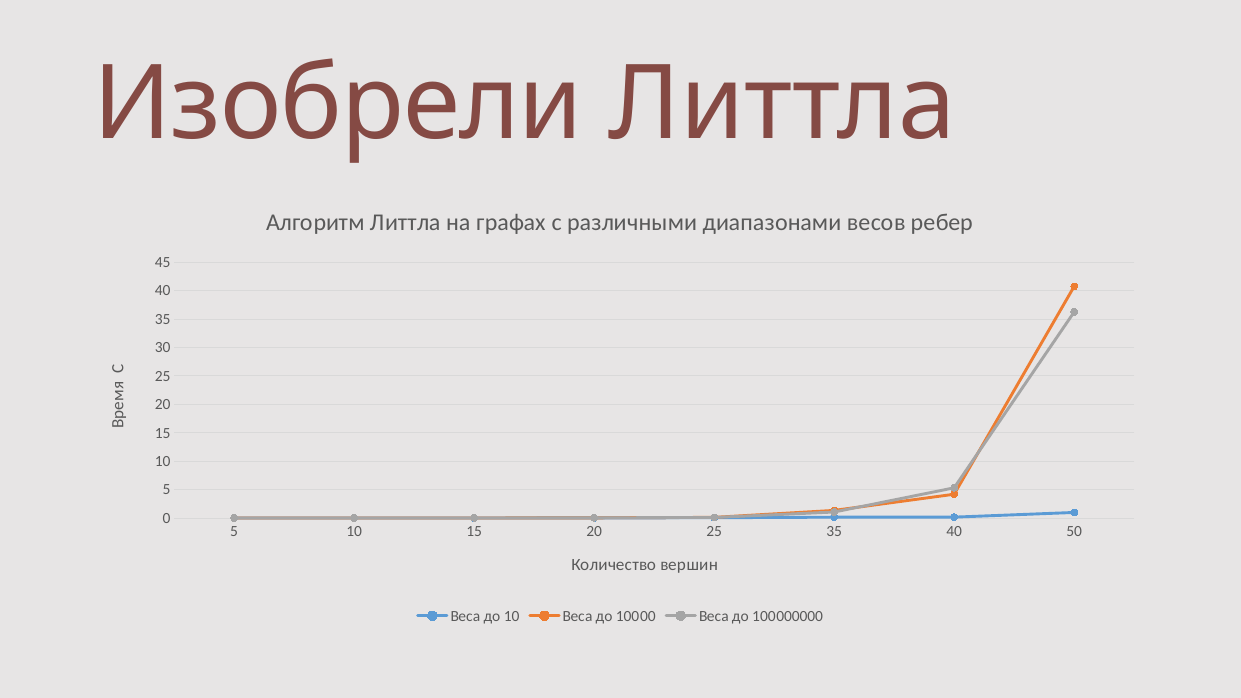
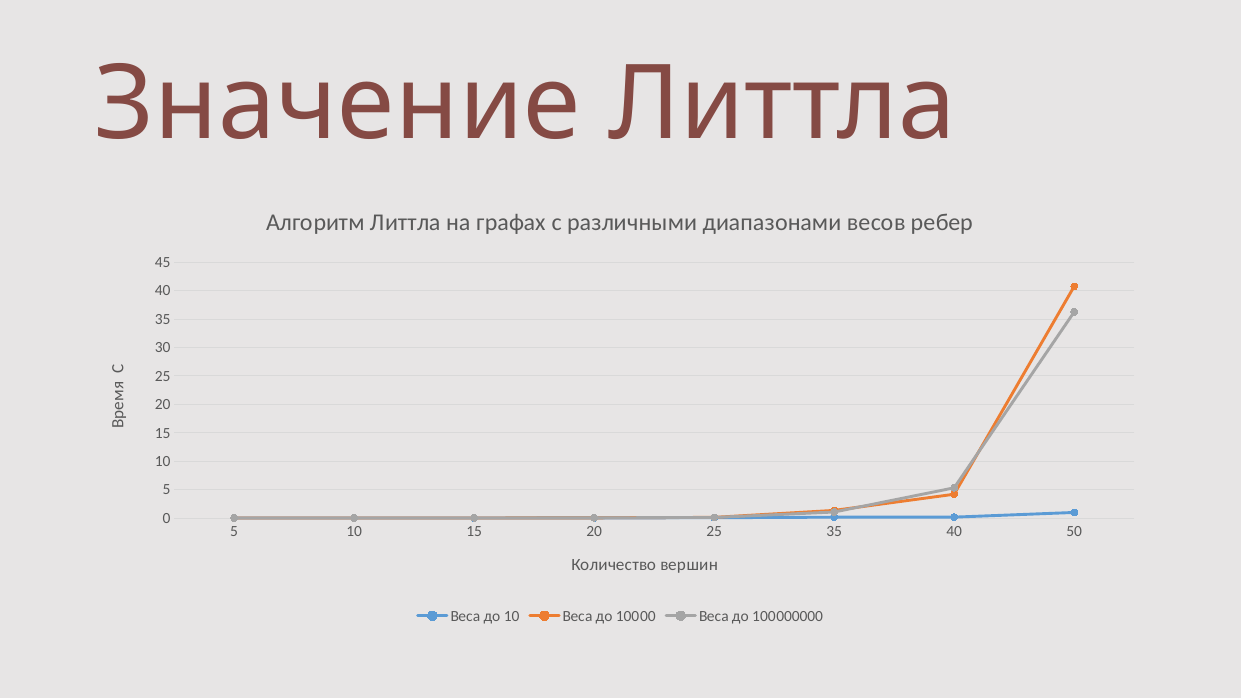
Изобрели: Изобрели -> Значение (338, 104)
